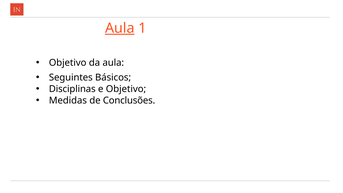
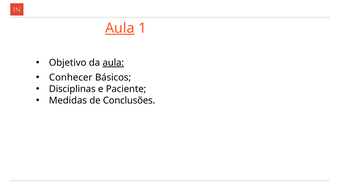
aula underline: none -> present (113, 63)
Seguintes: Seguintes -> Conhecer (71, 78)
e Objetivo: Objetivo -> Paciente (126, 89)
